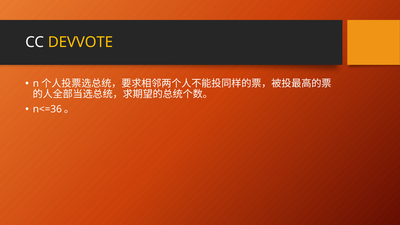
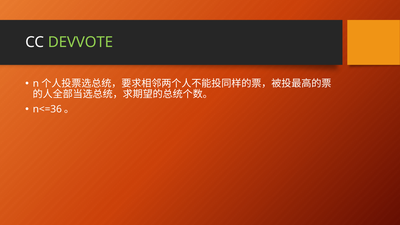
DEVVOTE colour: yellow -> light green (80, 42)
